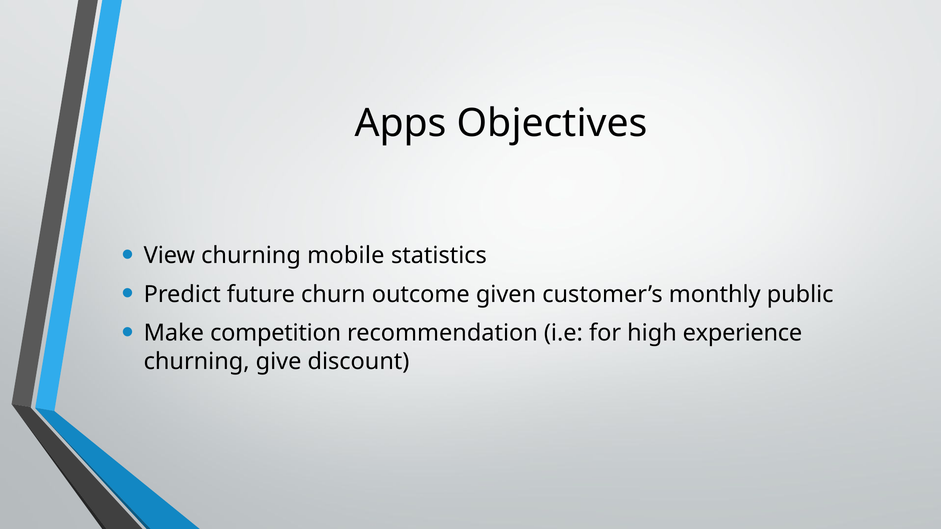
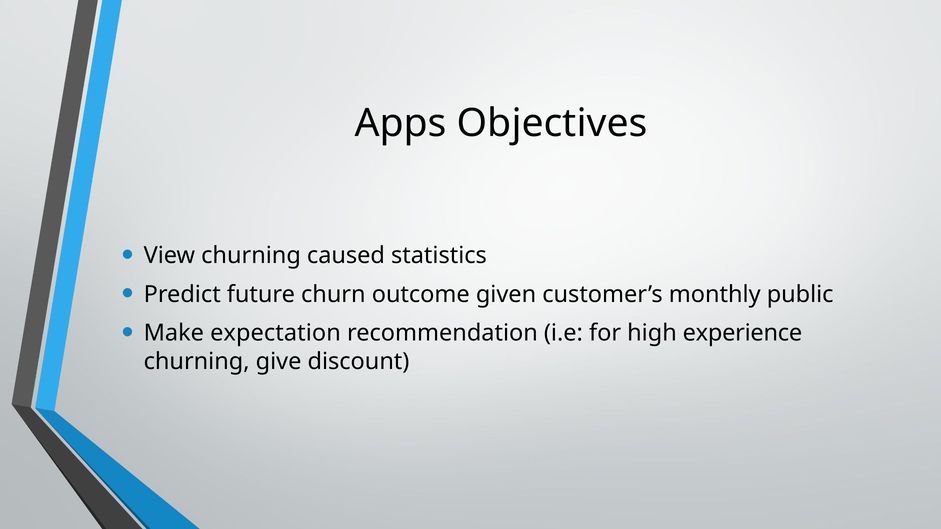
mobile: mobile -> caused (346, 256)
competition: competition -> expectation (275, 333)
